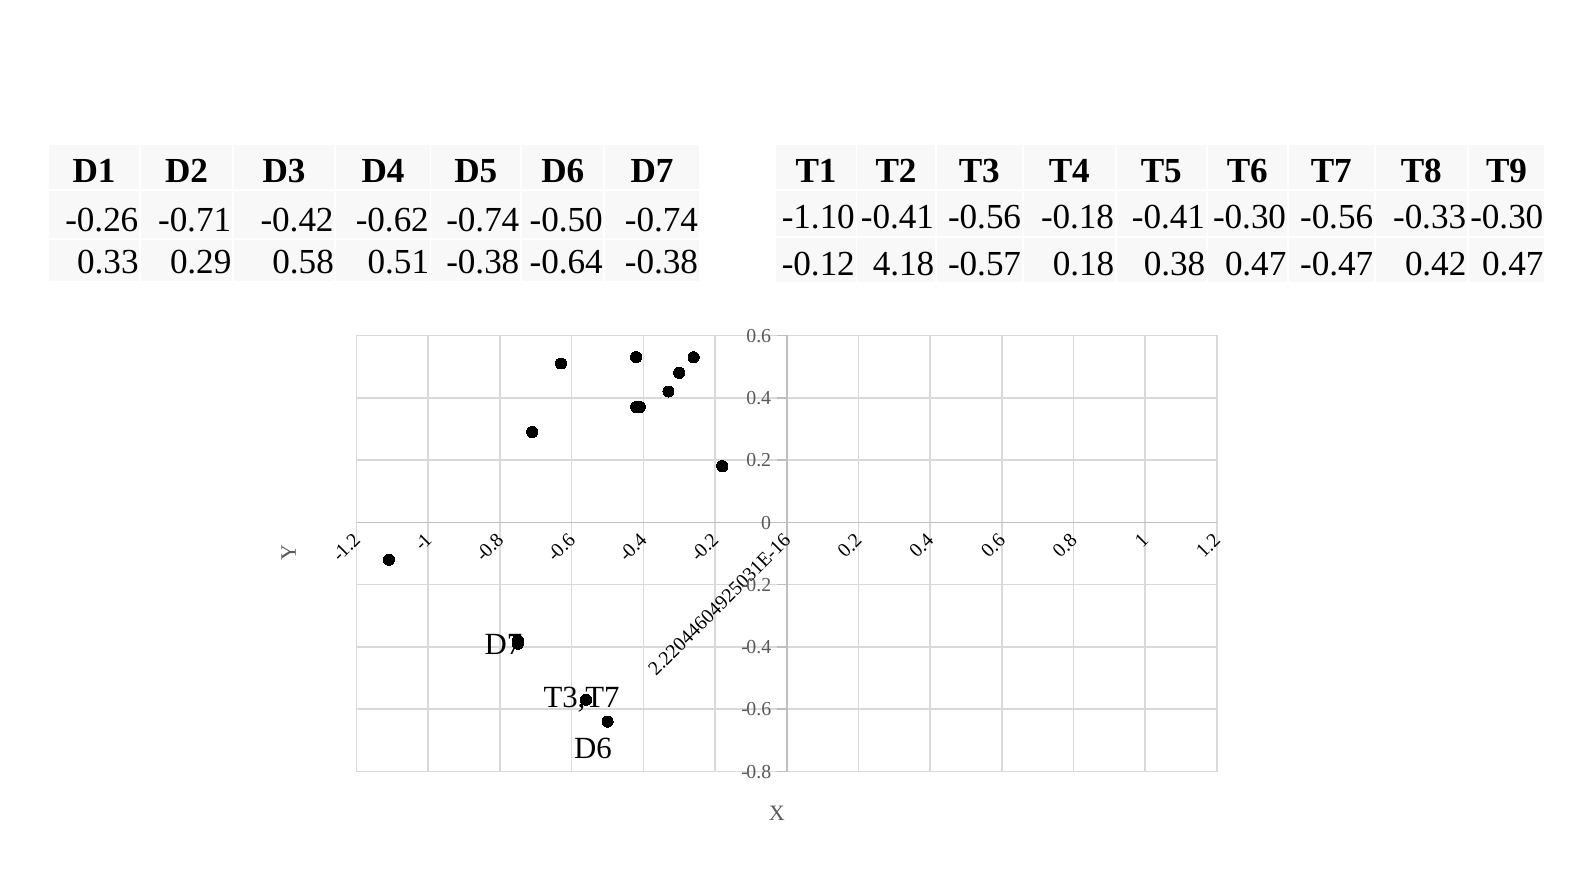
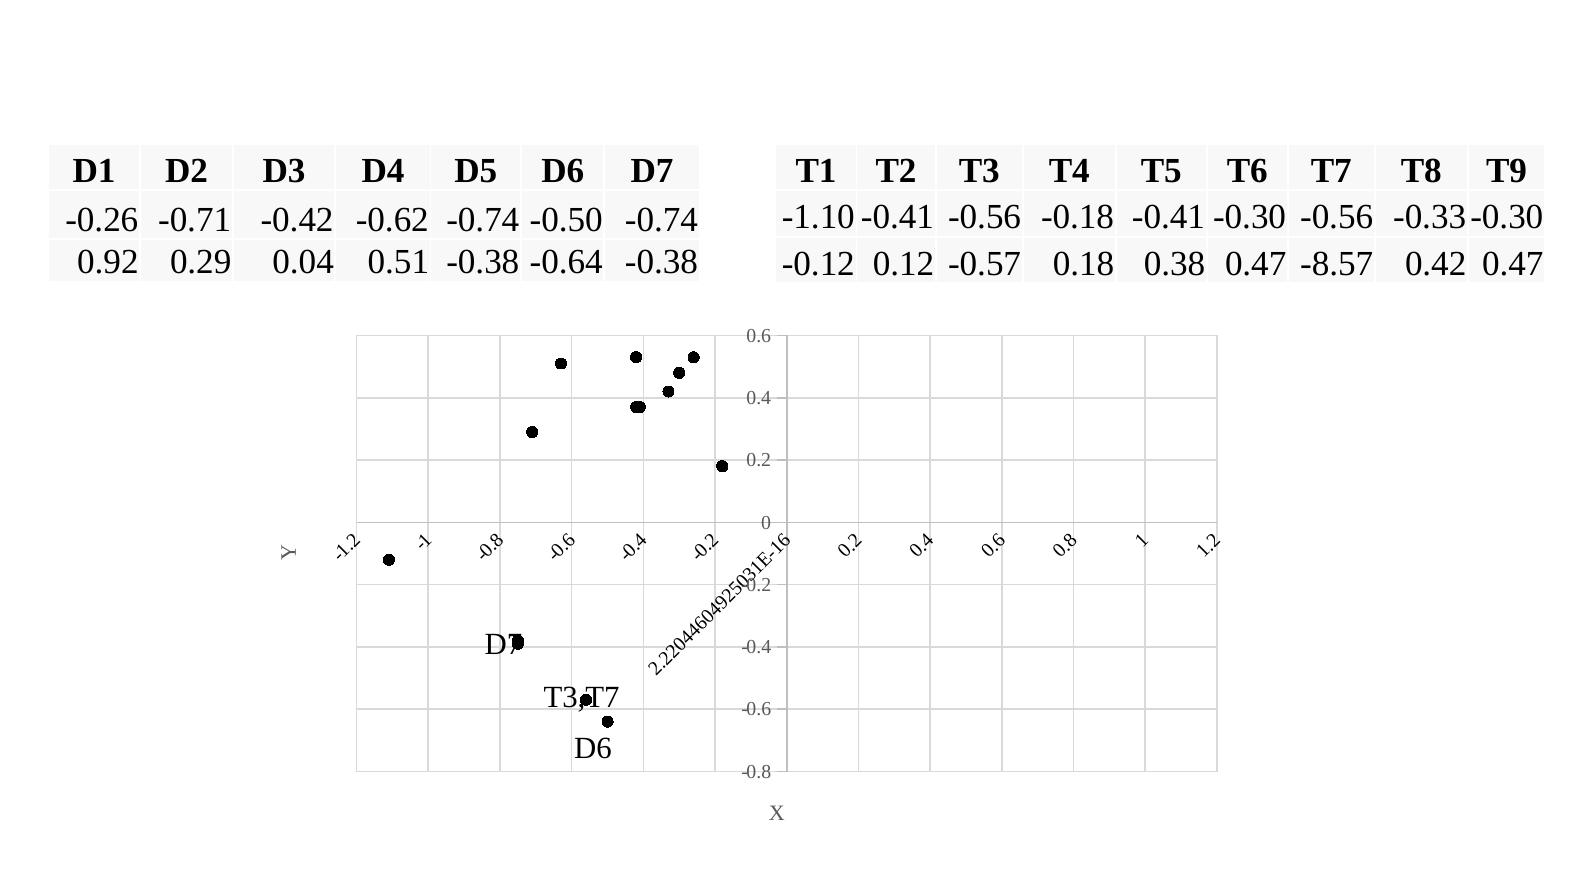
0.33: 0.33 -> 0.92 (108, 262)
0.58: 0.58 -> 0.04 (303, 262)
4.18: 4.18 -> 0.12 (904, 264)
-0.47: -0.47 -> -8.57 (1337, 264)
